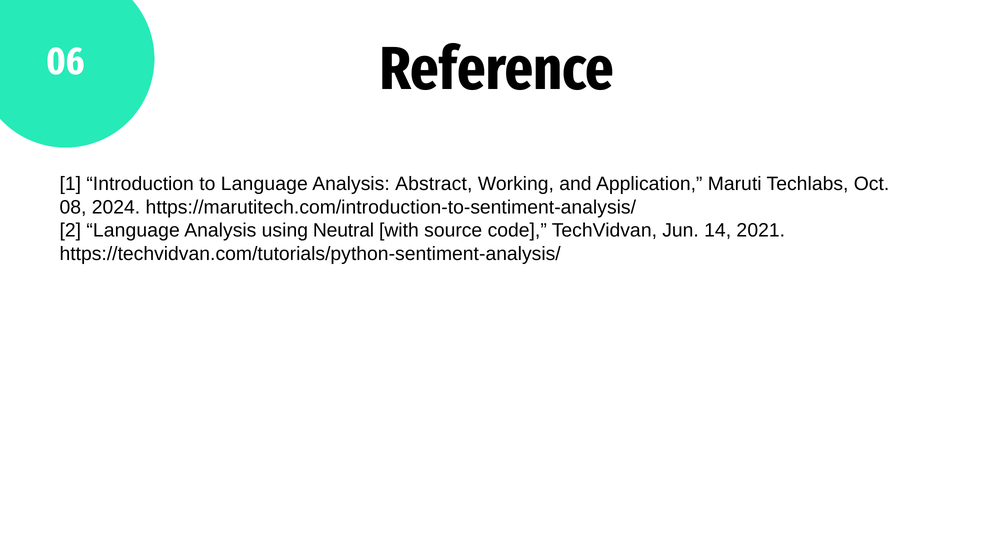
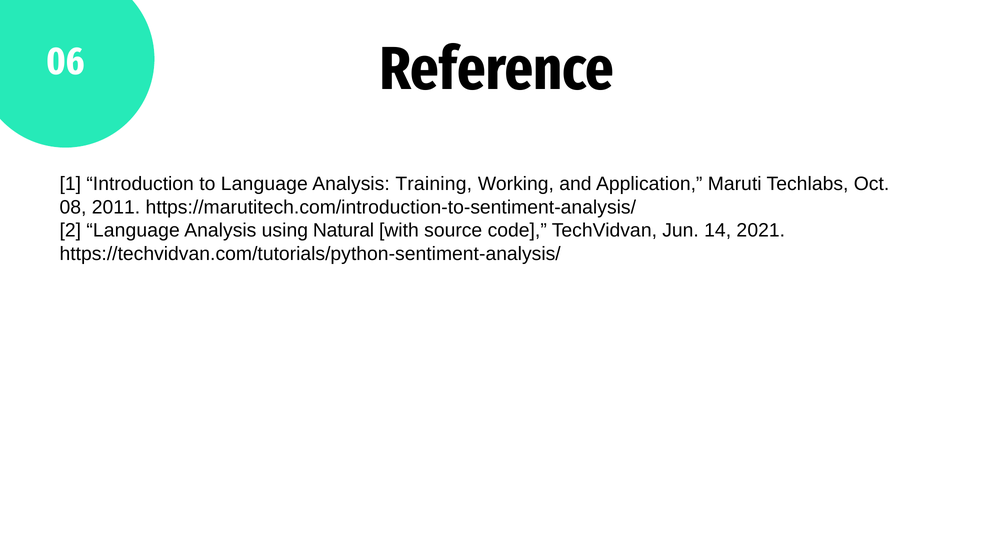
Abstract: Abstract -> Training (434, 184)
2024: 2024 -> 2011 (116, 207)
Neutral: Neutral -> Natural (344, 231)
